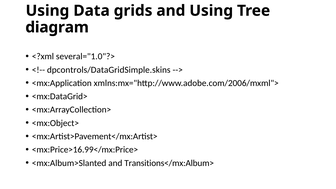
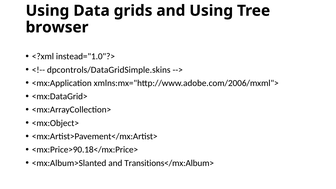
diagram: diagram -> browser (57, 27)
several="1.0"?>: several="1.0"?> -> instead="1.0"?> (85, 56)
<mx:Price>16.99</mx:Price>: <mx:Price>16.99</mx:Price> -> <mx:Price>90.18</mx:Price> (85, 150)
